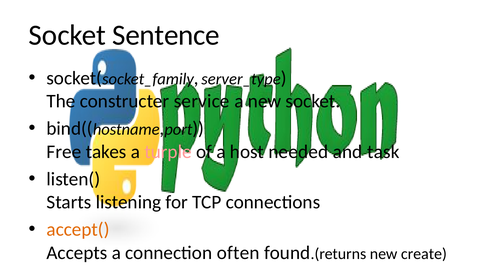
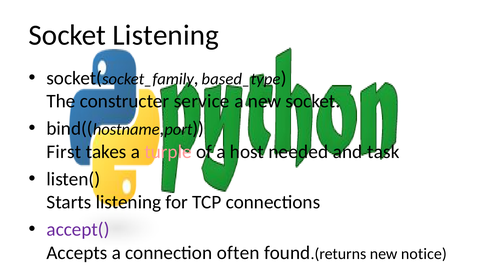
Socket Sentence: Sentence -> Listening (166, 35)
server_type: server_type -> based_type (241, 79)
Free: Free -> First (64, 151)
accept( colour: orange -> purple (78, 229)
create: create -> notice (424, 253)
